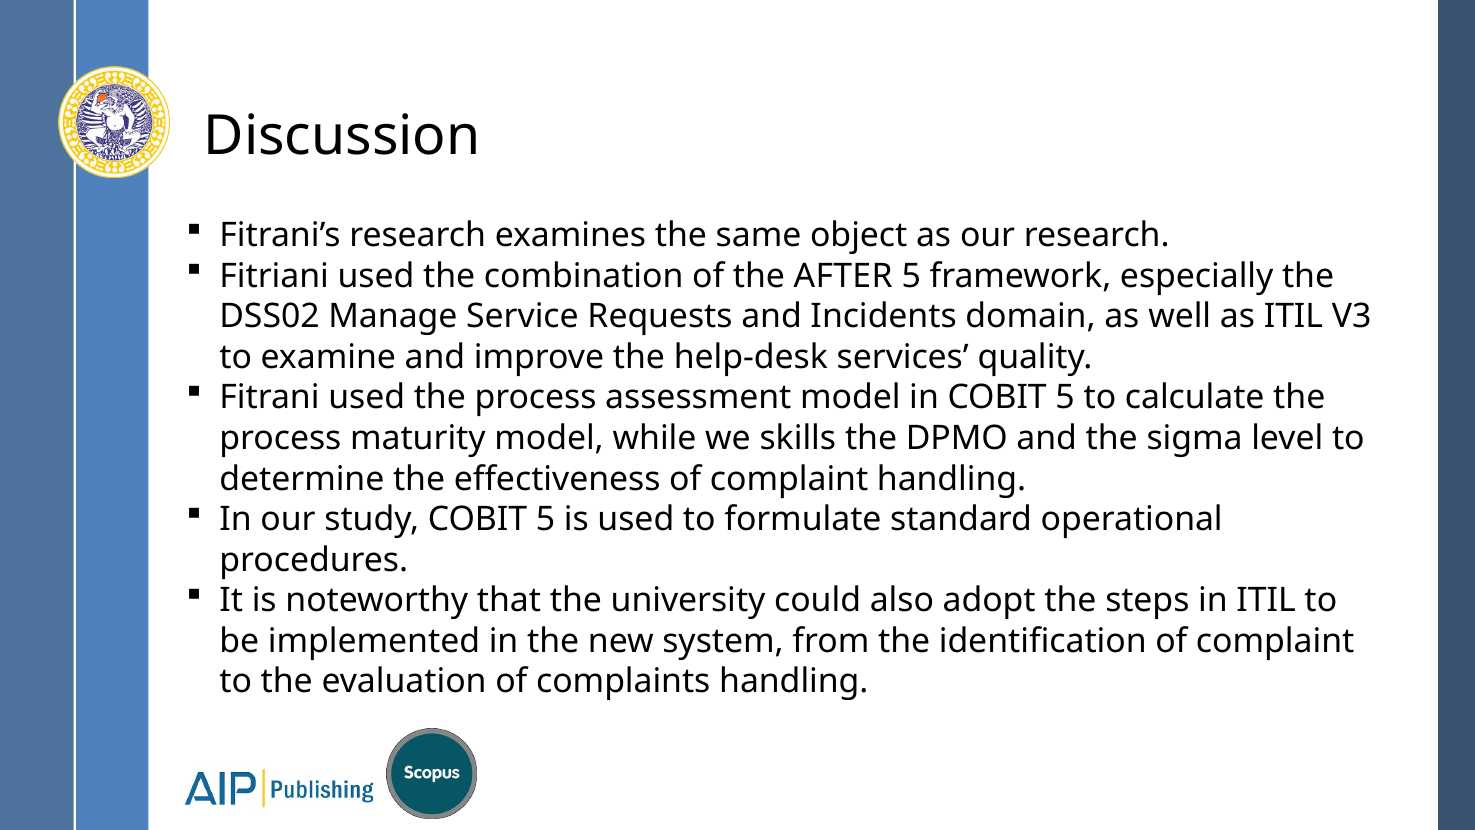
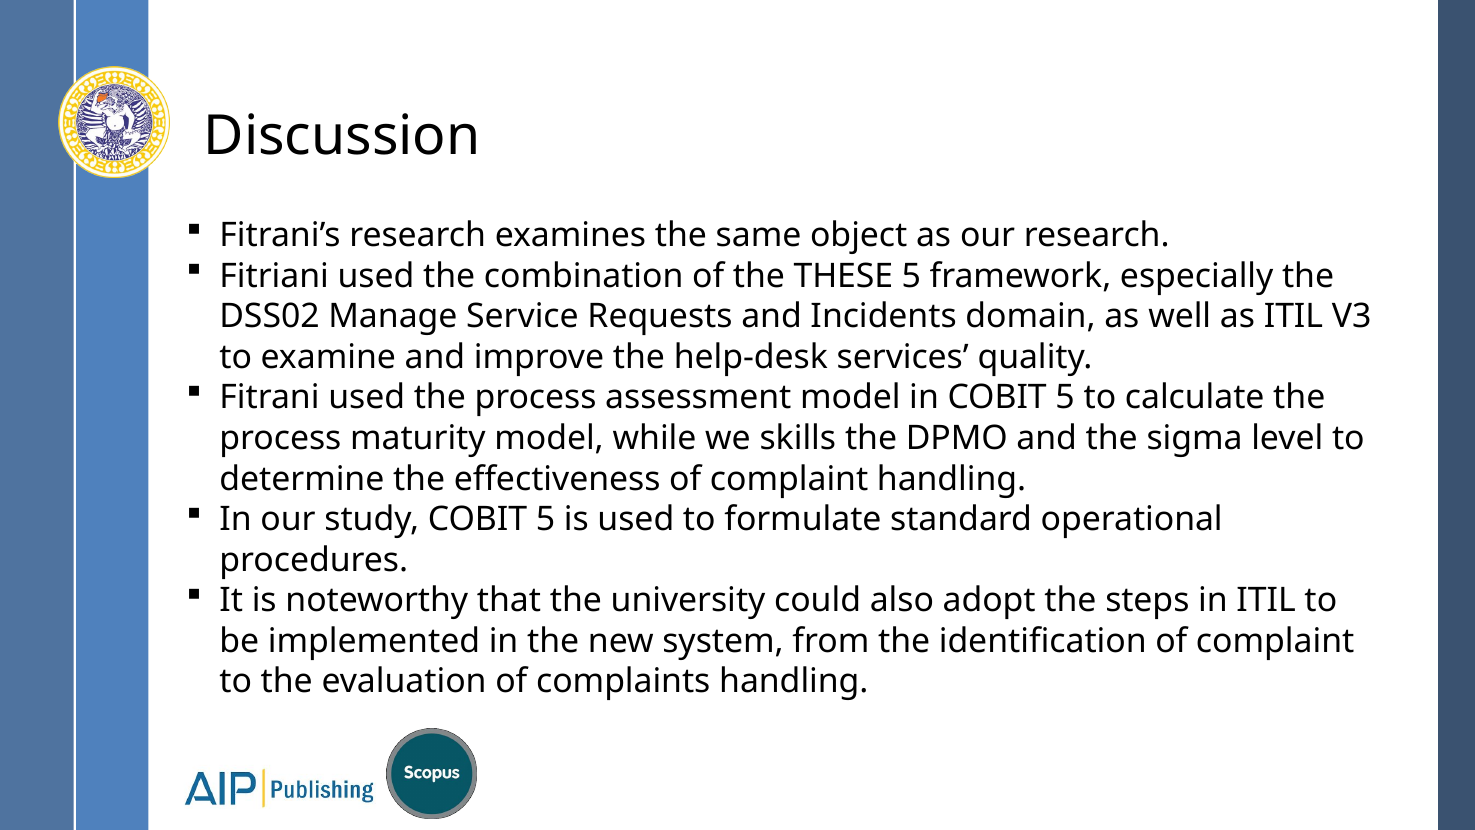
AFTER: AFTER -> THESE (843, 276)
